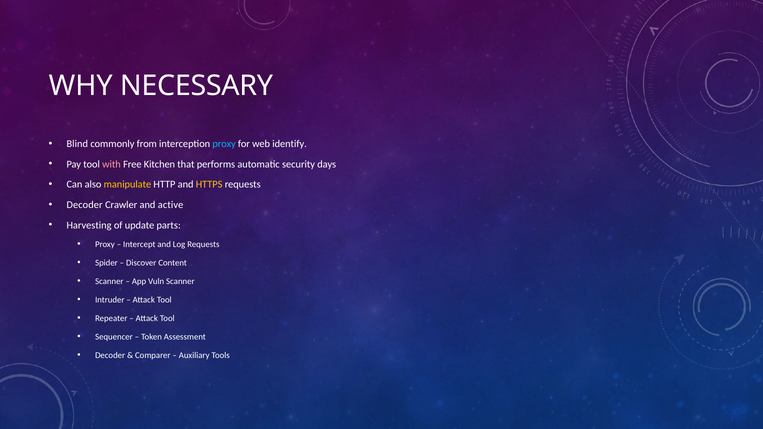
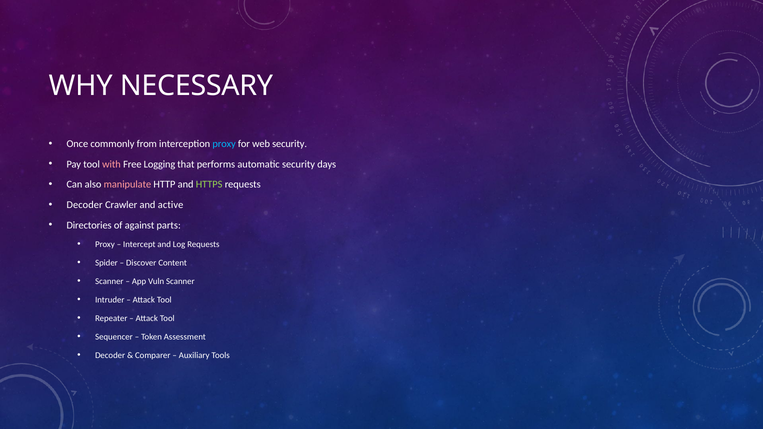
Blind: Blind -> Once (77, 144)
web identify: identify -> security (290, 144)
Kitchen: Kitchen -> Logging (159, 164)
manipulate colour: yellow -> pink (127, 185)
HTTPS colour: yellow -> light green (209, 185)
Harvesting: Harvesting -> Directories (89, 225)
update: update -> against (140, 225)
